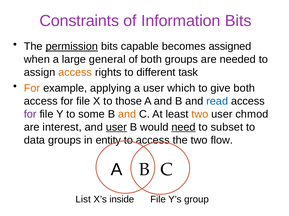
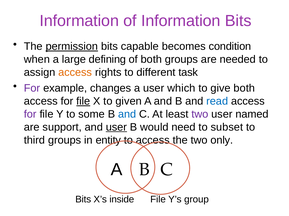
Constraints: Constraints -> Information (79, 21)
assigned: assigned -> condition (230, 47)
general: general -> defining (107, 60)
For colour: orange -> purple (32, 88)
applying: applying -> changes (111, 88)
file underline: none -> present (83, 101)
those: those -> given (129, 101)
and colour: orange -> blue (127, 115)
two colour: orange -> purple (200, 115)
chmod: chmod -> named (252, 115)
interest: interest -> support (62, 128)
need underline: present -> none (184, 128)
data: data -> third (34, 141)
flow: flow -> only (222, 141)
List: List -> Bits (83, 200)
